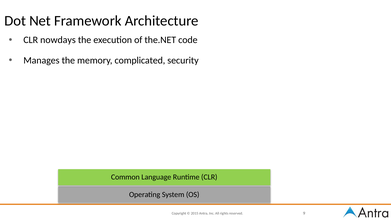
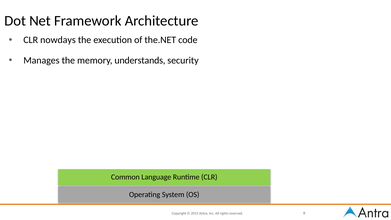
complicated: complicated -> understands (140, 60)
